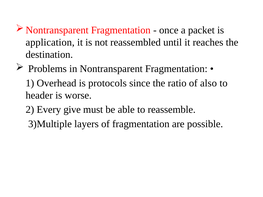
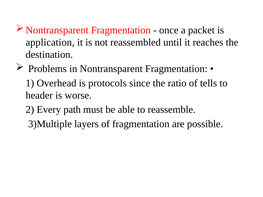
also: also -> tells (209, 83)
give: give -> path (72, 110)
